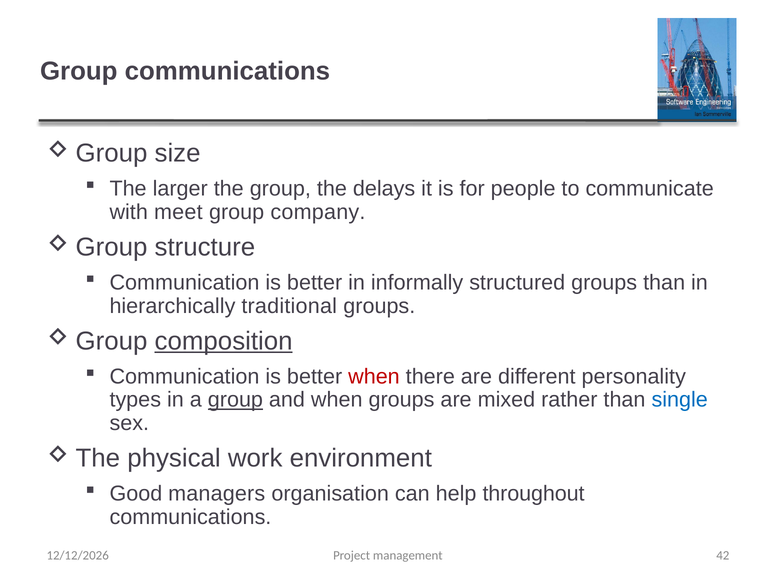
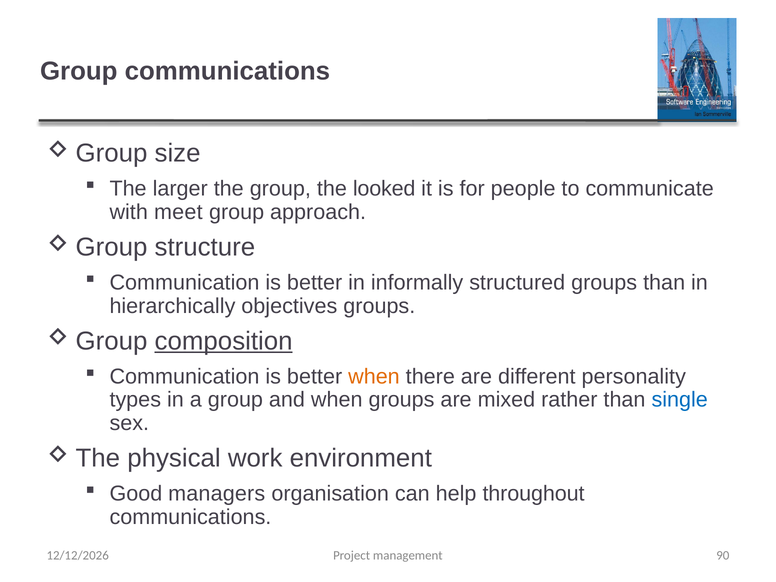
delays: delays -> looked (384, 189)
company: company -> approach (318, 212)
traditional: traditional -> objectives (289, 306)
when colour: red -> orange (374, 377)
group underline: present -> none (235, 400)
42: 42 -> 90 (723, 556)
